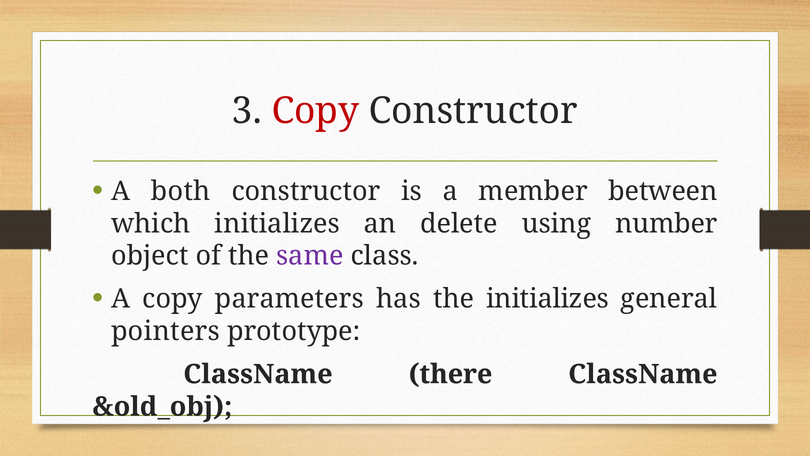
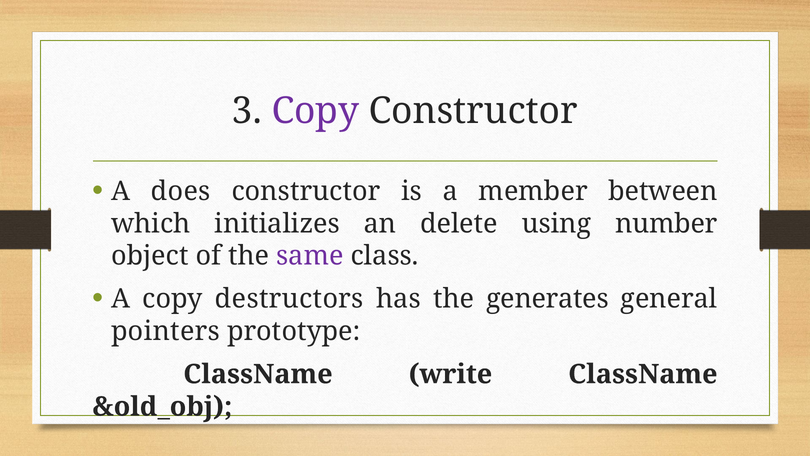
Copy colour: red -> purple (315, 111)
both: both -> does (181, 191)
parameters: parameters -> destructors (289, 299)
the initializes: initializes -> generates (547, 299)
there: there -> write (450, 374)
